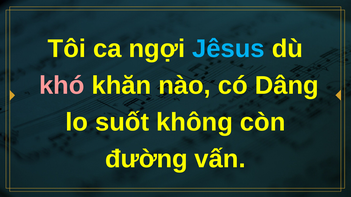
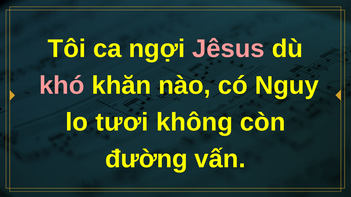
Jêsus colour: light blue -> pink (228, 49)
Dâng: Dâng -> Nguy (287, 86)
suốt: suốt -> tươi (122, 122)
